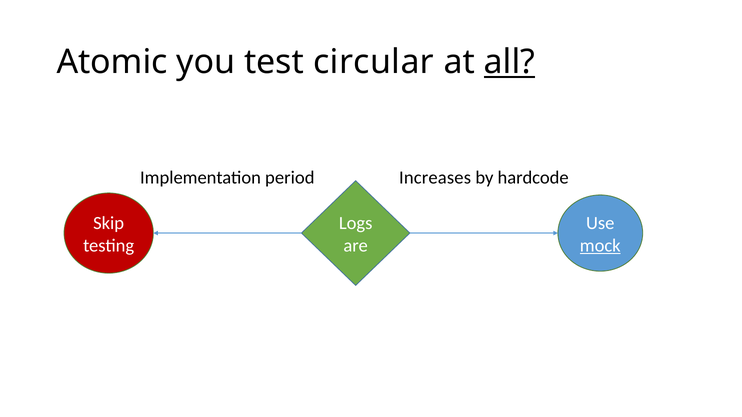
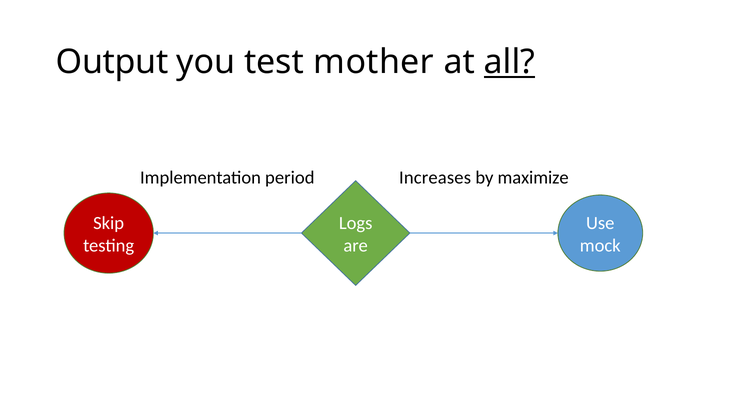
Atomic: Atomic -> Output (112, 62)
circular: circular -> mother (374, 62)
hardcode: hardcode -> maximize (533, 178)
mock underline: present -> none (600, 246)
